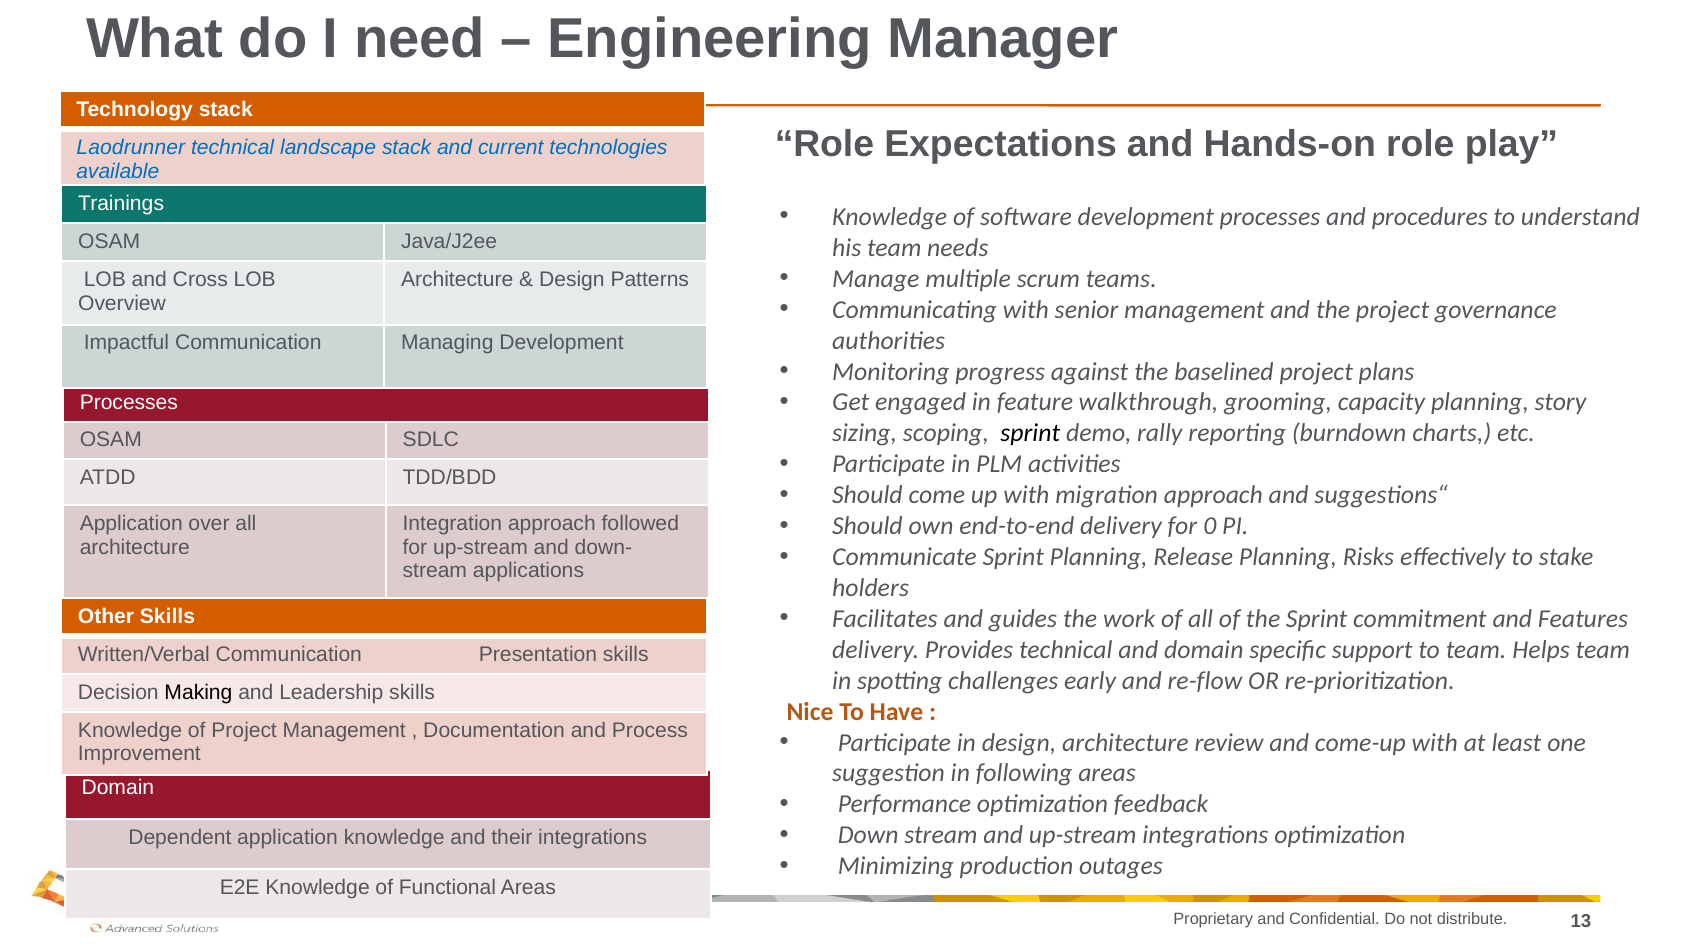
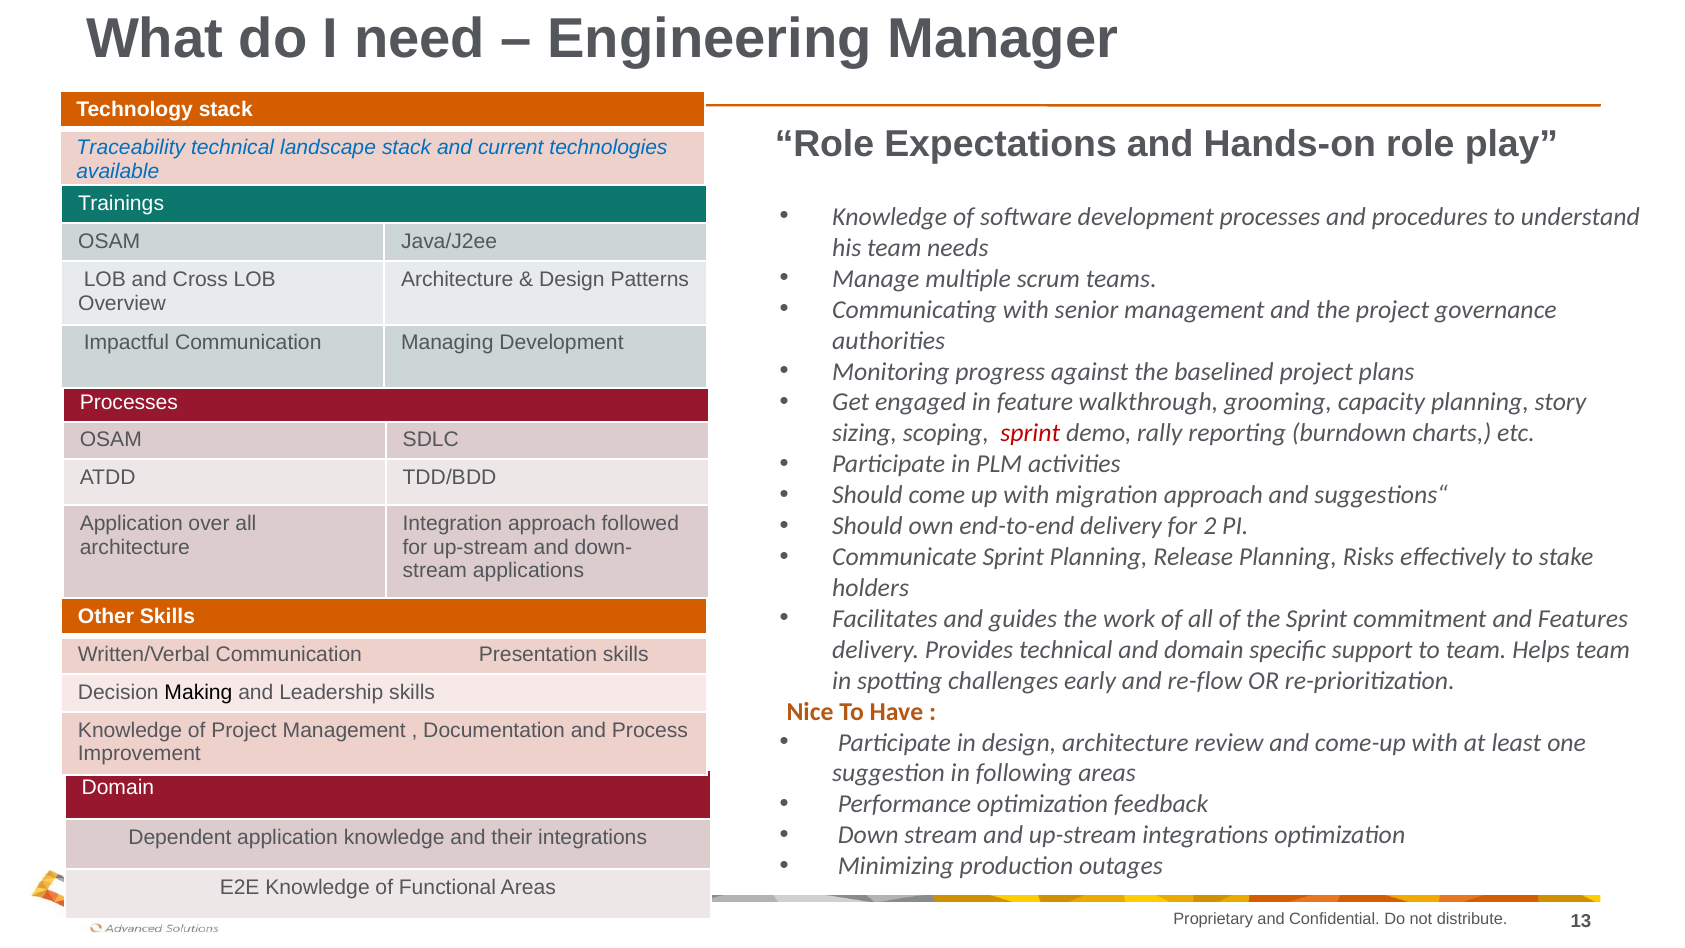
Laodrunner: Laodrunner -> Traceability (131, 147)
sprint colour: black -> red (1030, 433)
0: 0 -> 2 (1210, 526)
